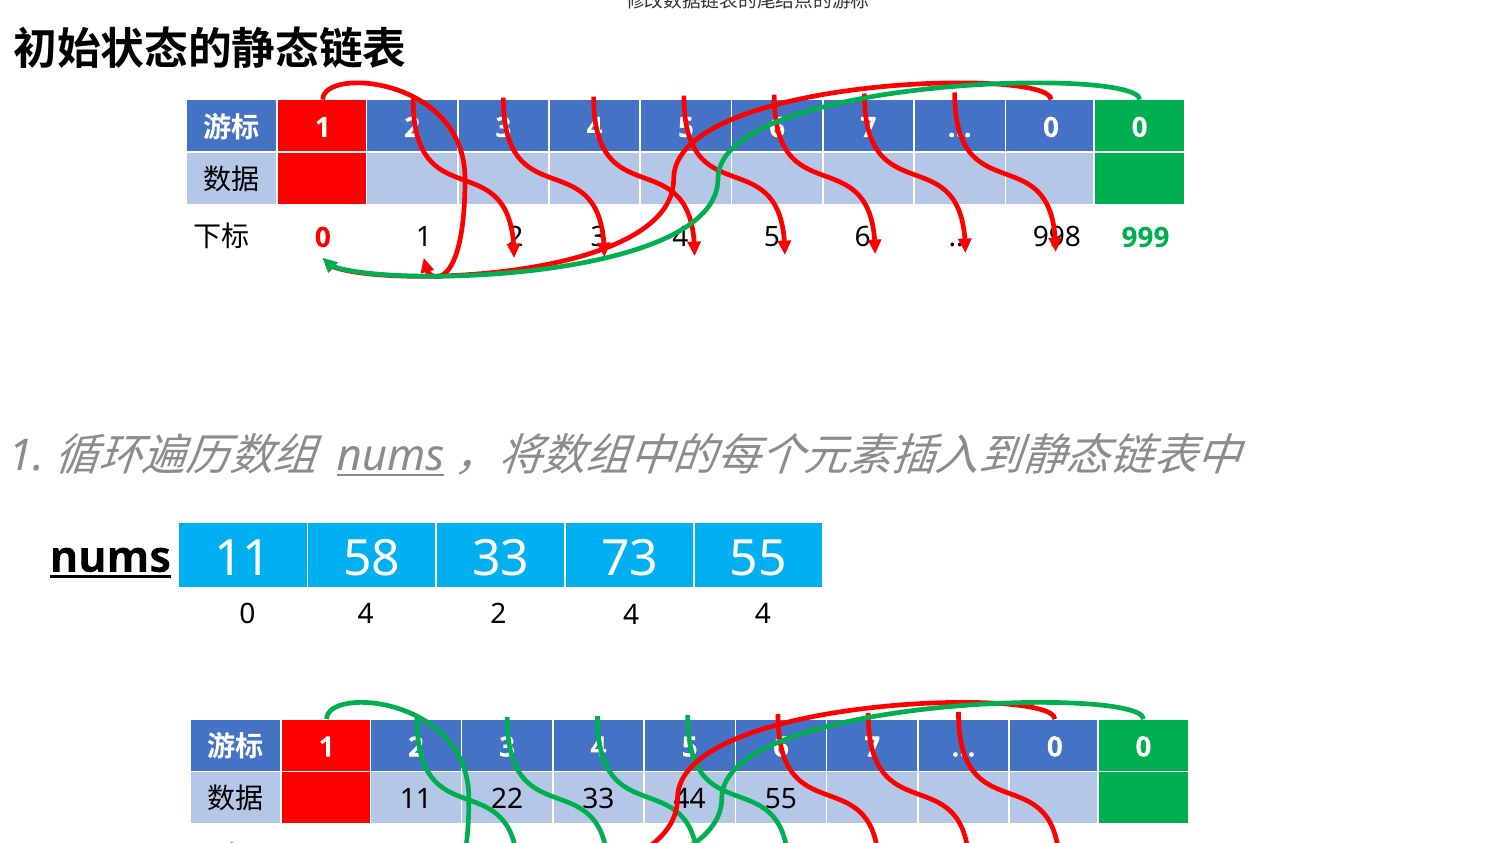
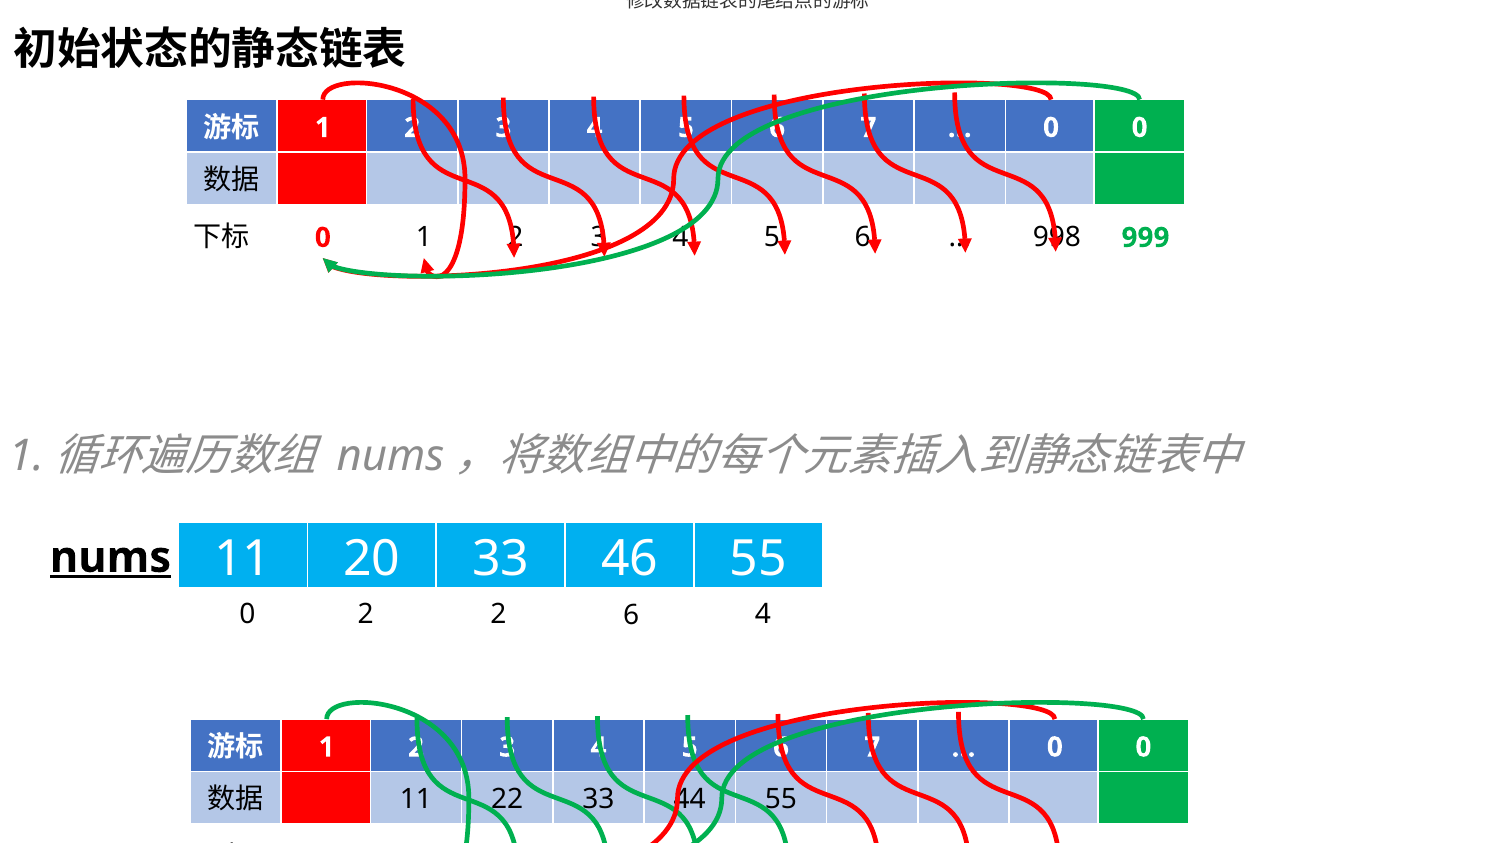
nums underline: present -> none (390, 456)
58: 58 -> 20 (372, 559)
73: 73 -> 46 (630, 559)
0 4: 4 -> 2 (366, 614)
2 4: 4 -> 6 (631, 616)
